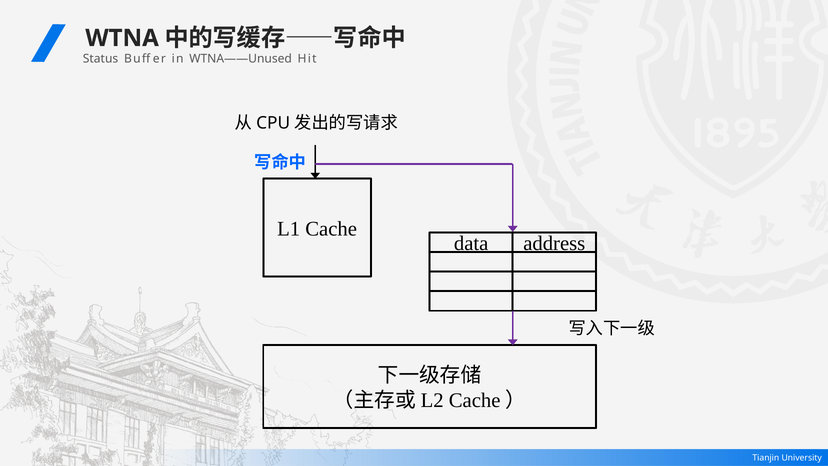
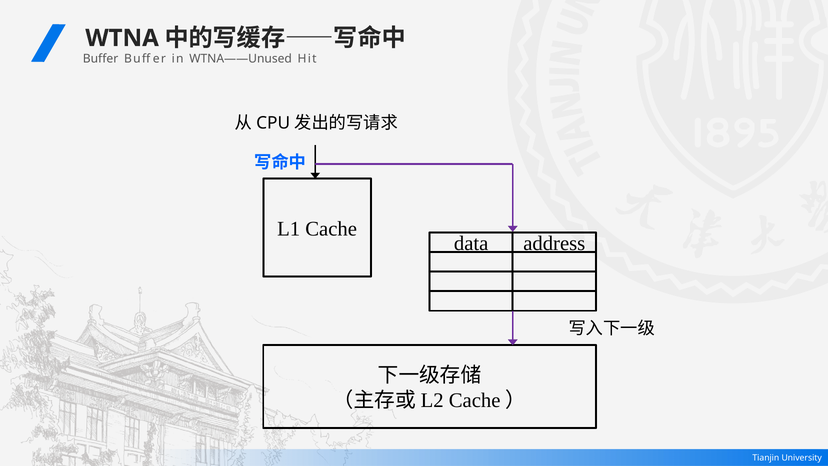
Status: Status -> Buffer (101, 59)
